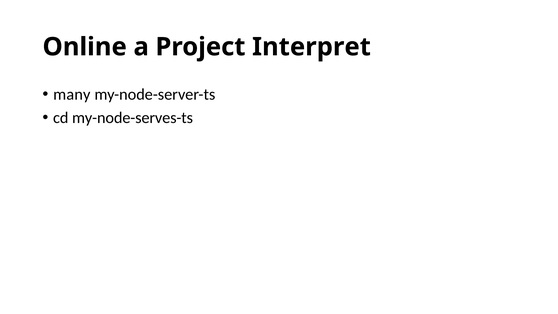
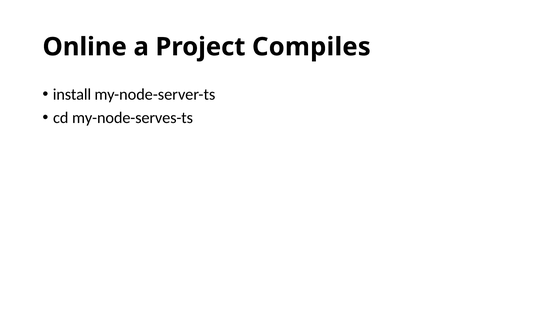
Interpret: Interpret -> Compiles (311, 47)
many: many -> install (72, 94)
